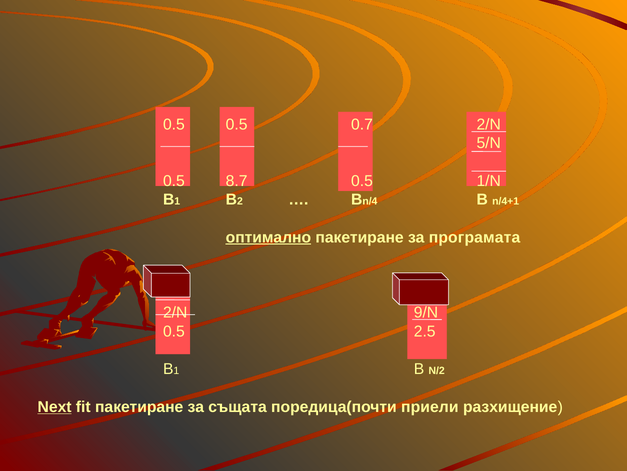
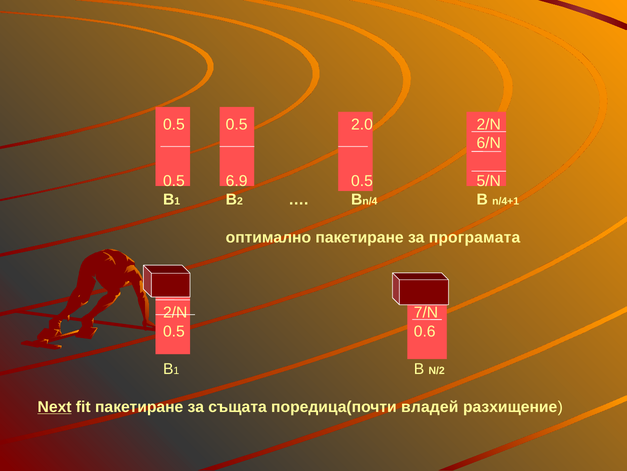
0.7: 0.7 -> 2.0 (362, 124)
5/N: 5/N -> 6/N (489, 143)
8.7: 8.7 -> 6.9 (237, 181)
1/N: 1/N -> 5/N (489, 181)
оптимално underline: present -> none (268, 237)
9/N: 9/N -> 7/N (426, 312)
2.5: 2.5 -> 0.6 (425, 331)
приели: приели -> владей (430, 406)
